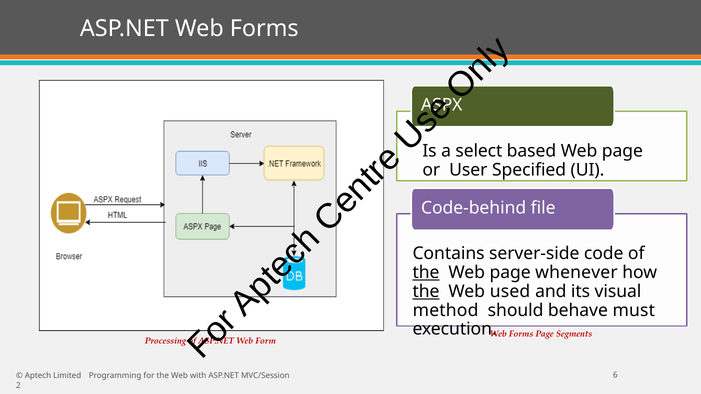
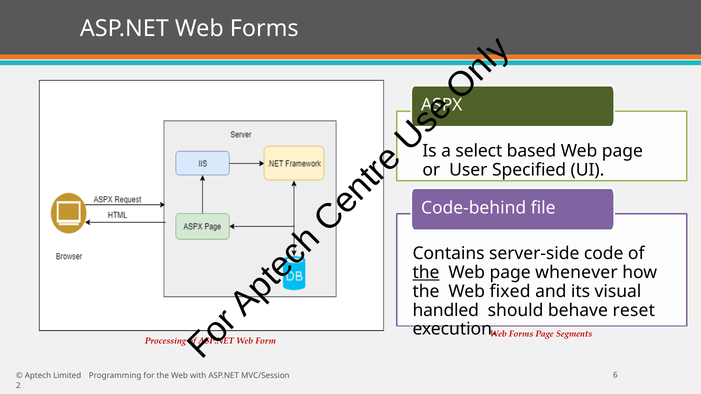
the underline: present -> none (426, 292)
used: used -> fixed (510, 292)
method: method -> handled (446, 311)
must: must -> reset (634, 311)
